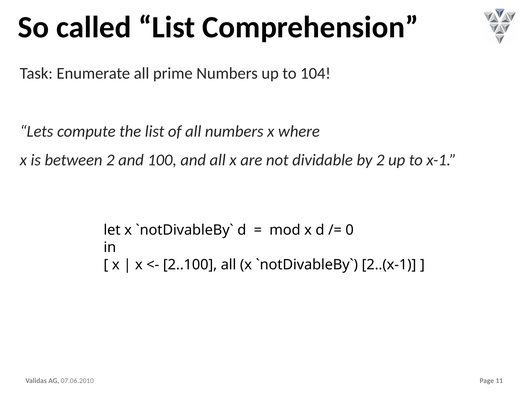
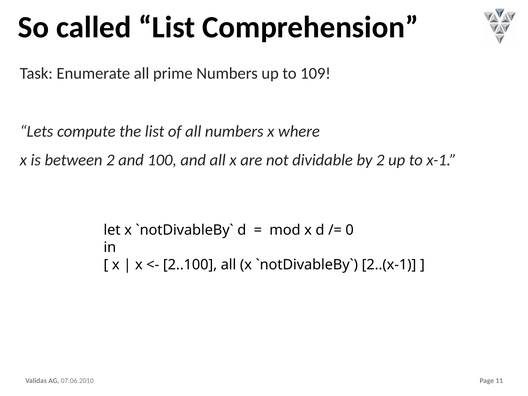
104: 104 -> 109 (316, 73)
